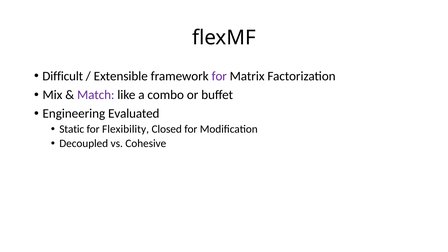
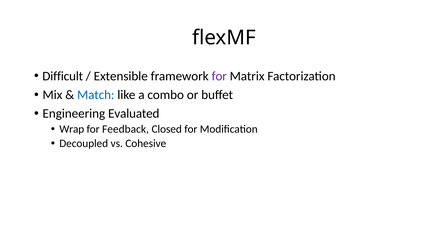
Match colour: purple -> blue (96, 95)
Static: Static -> Wrap (72, 129)
Flexibility: Flexibility -> Feedback (126, 129)
